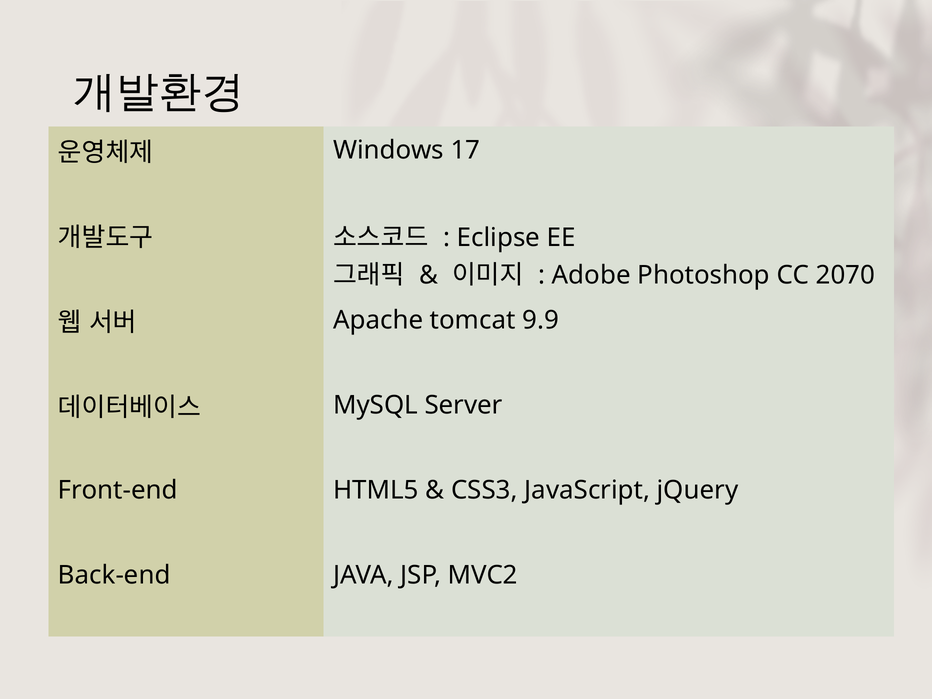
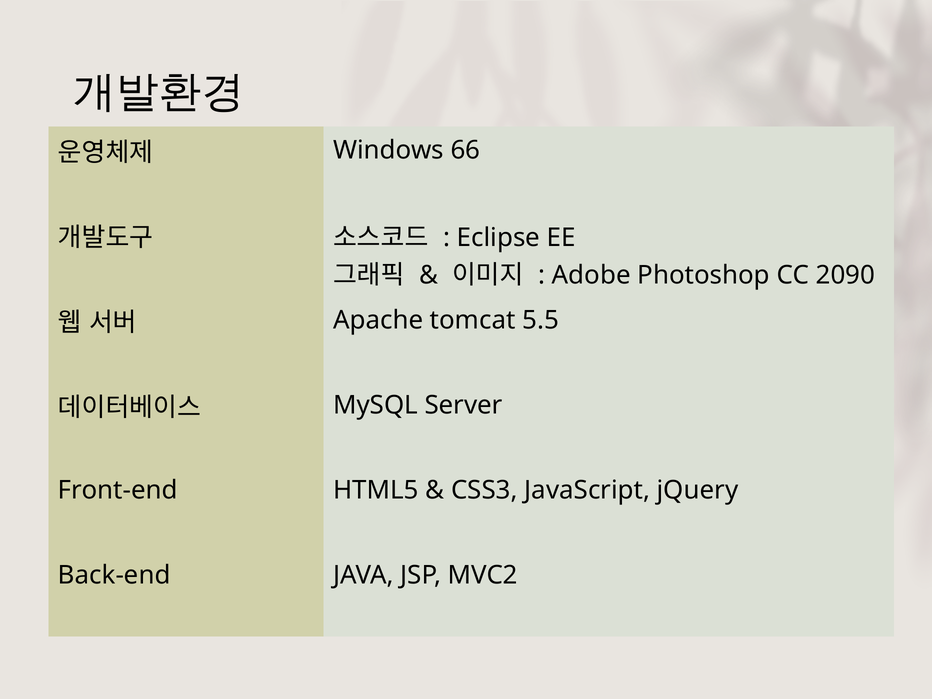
17: 17 -> 66 (465, 150)
2070: 2070 -> 2090 (845, 275)
9.9: 9.9 -> 5.5 (541, 320)
